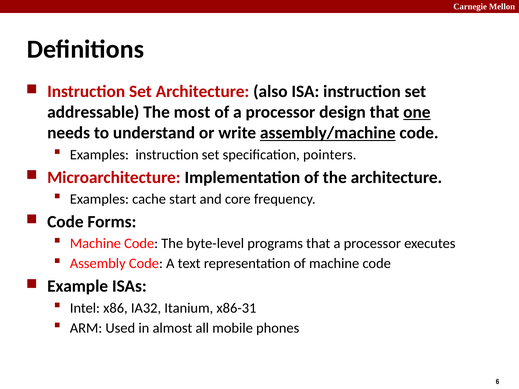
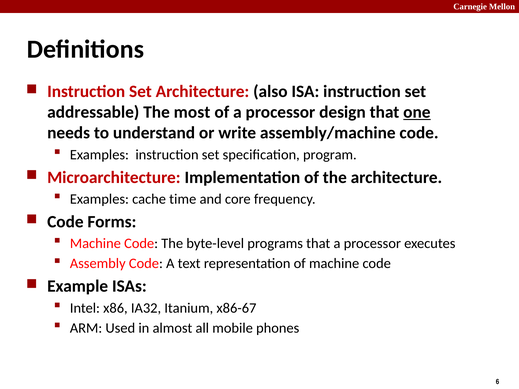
assembly/machine underline: present -> none (328, 133)
pointers: pointers -> program (330, 155)
start: start -> time (183, 199)
x86-31: x86-31 -> x86-67 (236, 308)
